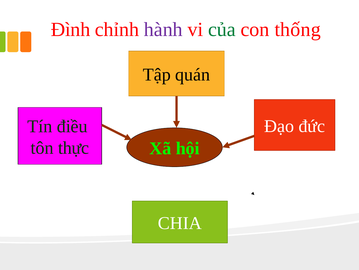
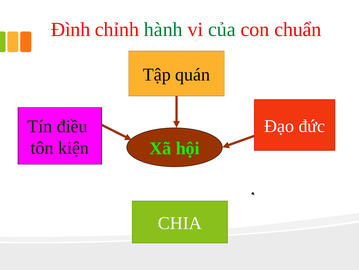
hành colour: purple -> green (163, 30)
thống: thống -> chuẩn (298, 30)
thực: thực -> kiện (74, 148)
